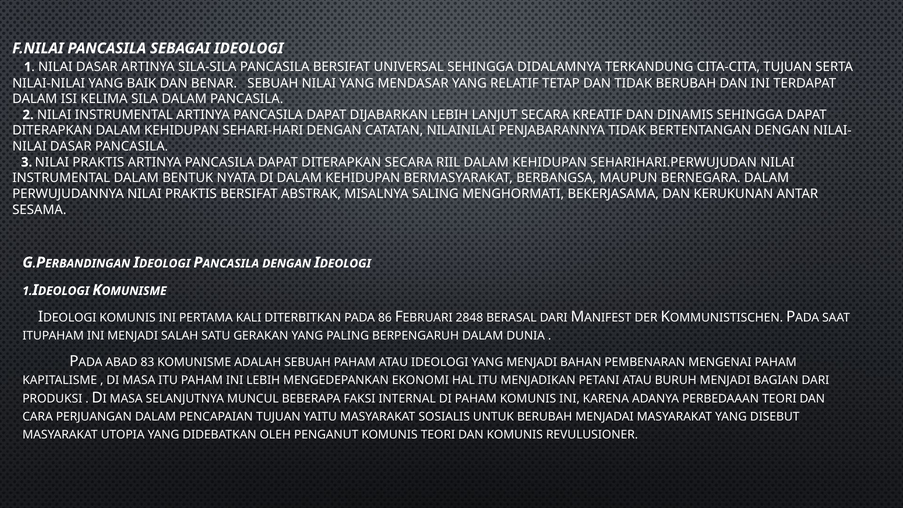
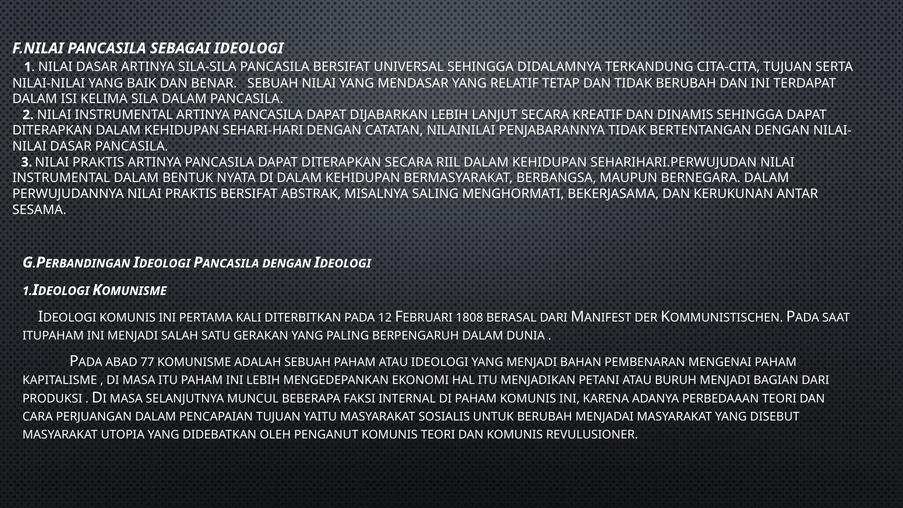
86: 86 -> 12 (385, 318)
2848: 2848 -> 1808 (469, 318)
83: 83 -> 77 (147, 362)
